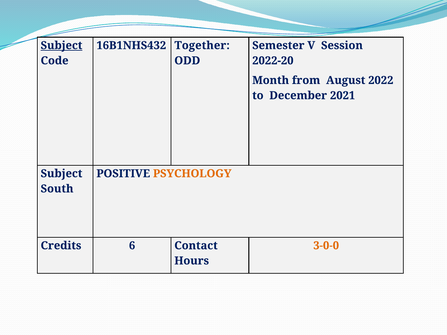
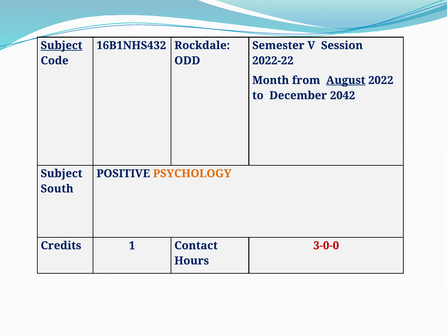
Together: Together -> Rockdale (202, 45)
2022-20: 2022-20 -> 2022-22 (273, 61)
August underline: none -> present (346, 80)
2021: 2021 -> 2042 (343, 96)
6: 6 -> 1 (132, 246)
3-0-0 colour: orange -> red (326, 246)
